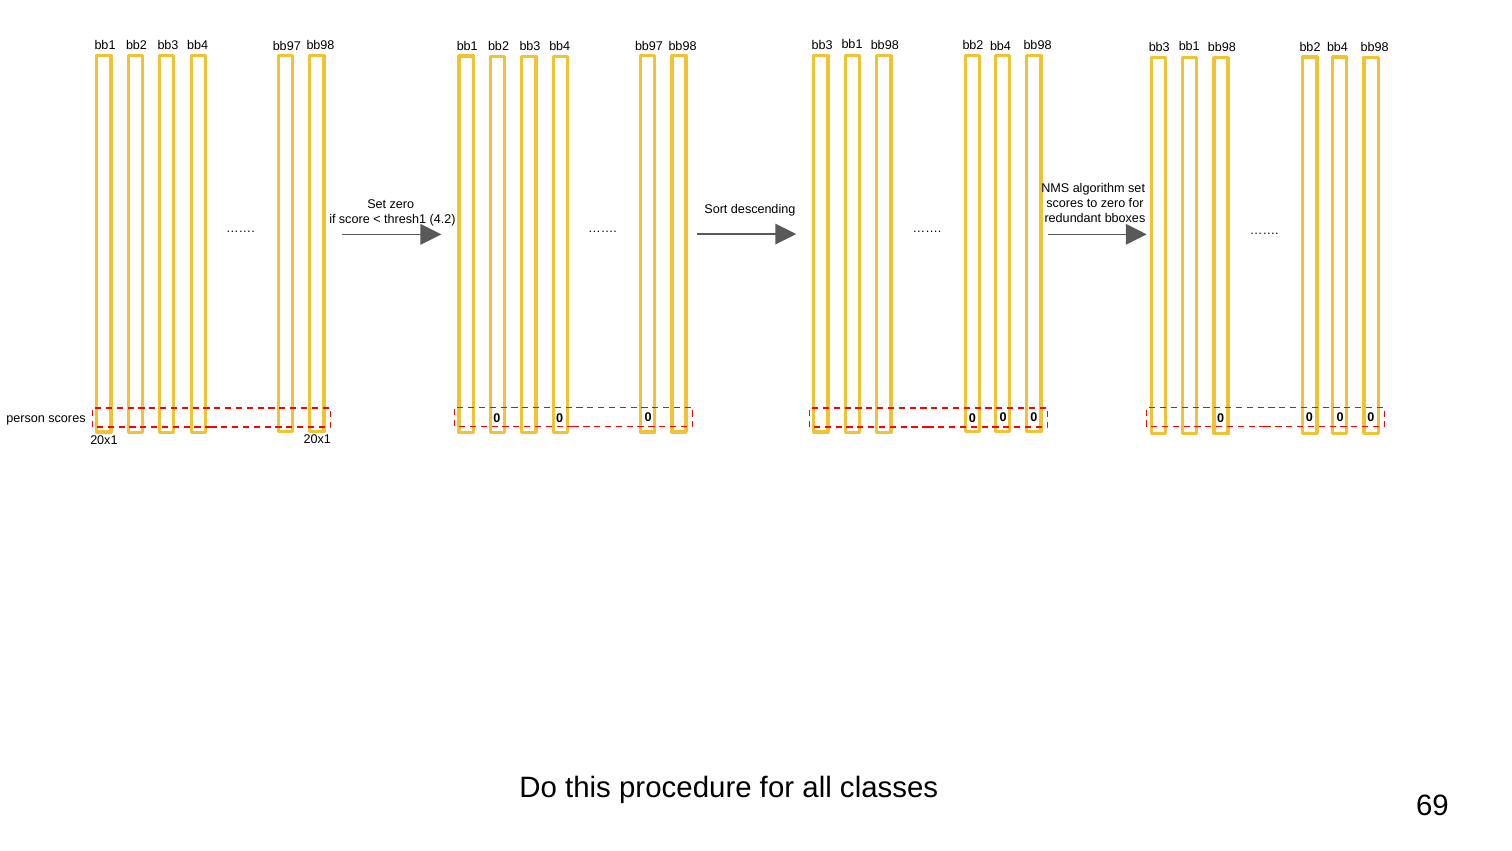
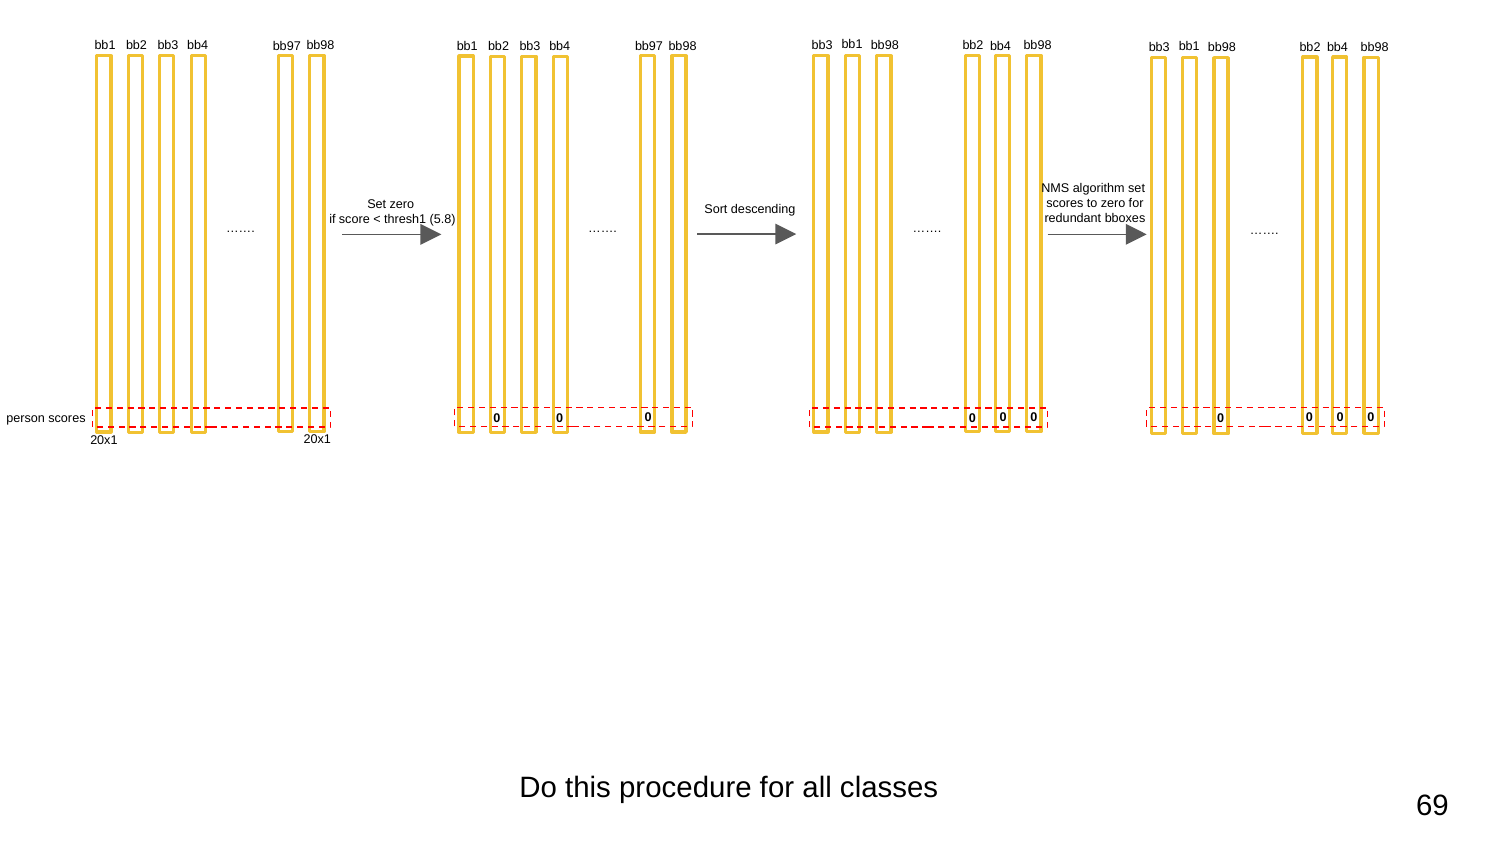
4.2: 4.2 -> 5.8 (443, 219)
